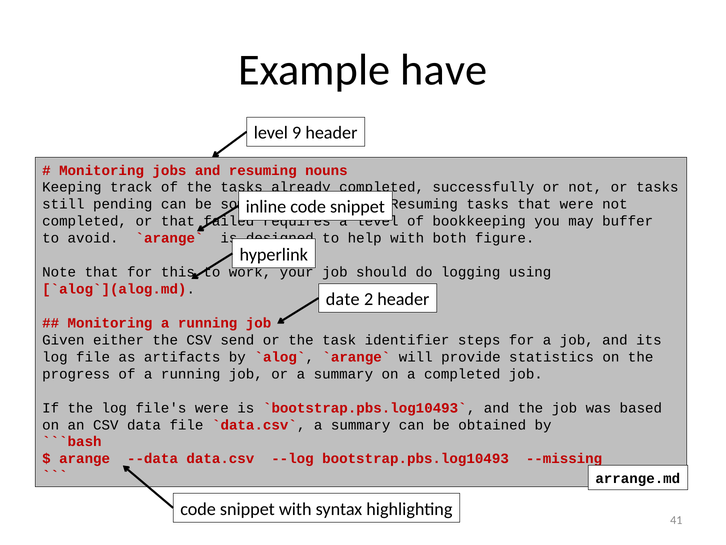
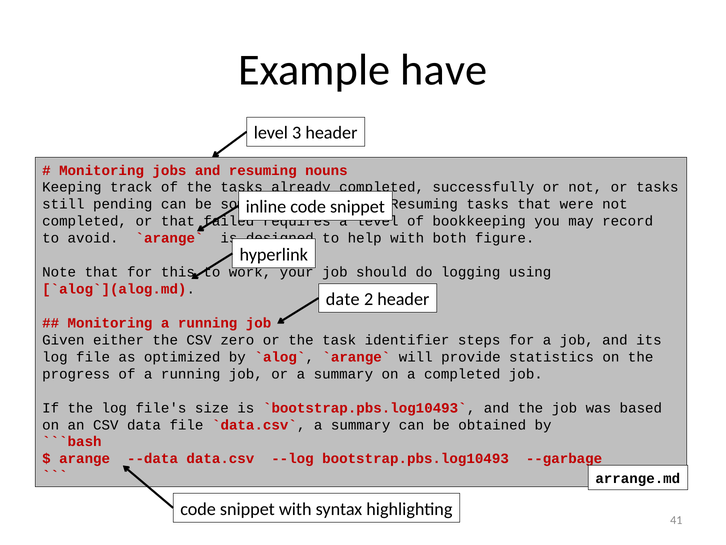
9: 9 -> 3 (297, 133)
buffer: buffer -> record (628, 221)
send: send -> zero (237, 340)
artifacts: artifacts -> optimized (182, 357)
file's were: were -> size (212, 408)
--missing: --missing -> --garbage (564, 458)
